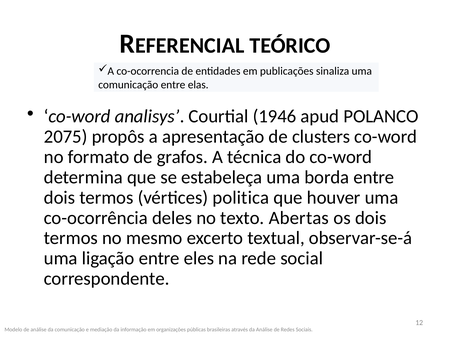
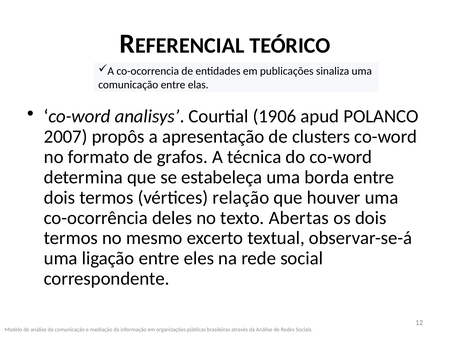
1946: 1946 -> 1906 (275, 116)
2075: 2075 -> 2007 (66, 136)
politica: politica -> relação (241, 197)
